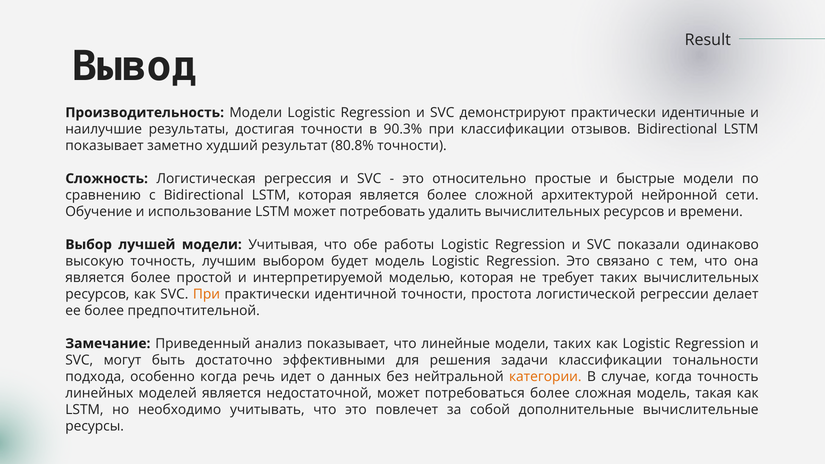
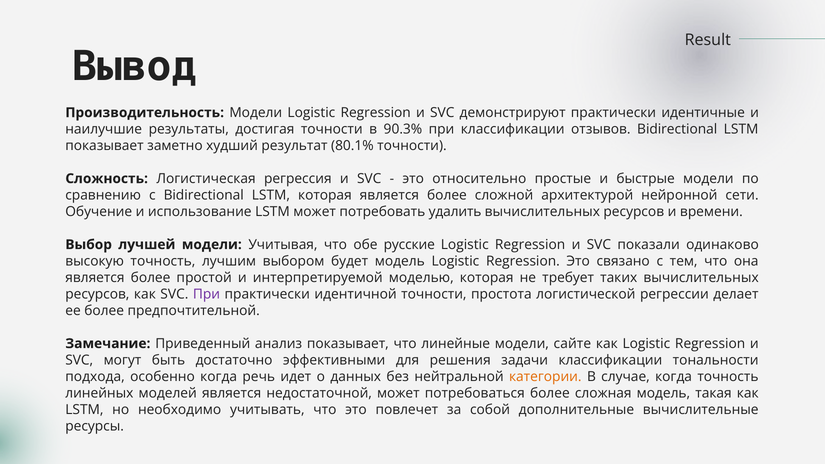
80.8%: 80.8% -> 80.1% (352, 146)
работы: работы -> русские (409, 245)
При colour: orange -> purple (206, 294)
модели таких: таких -> сайте (572, 344)
